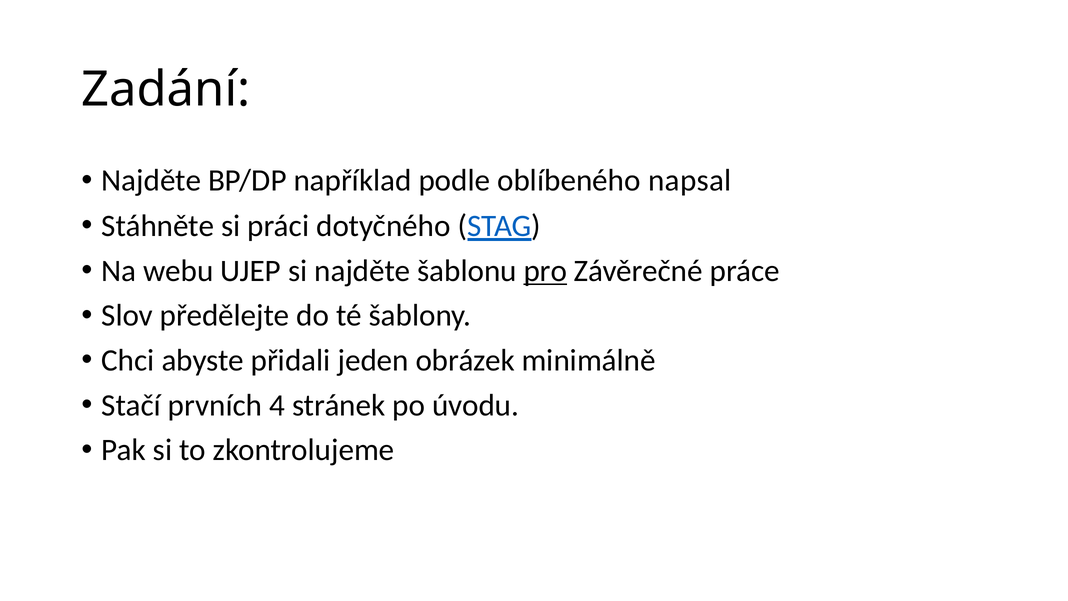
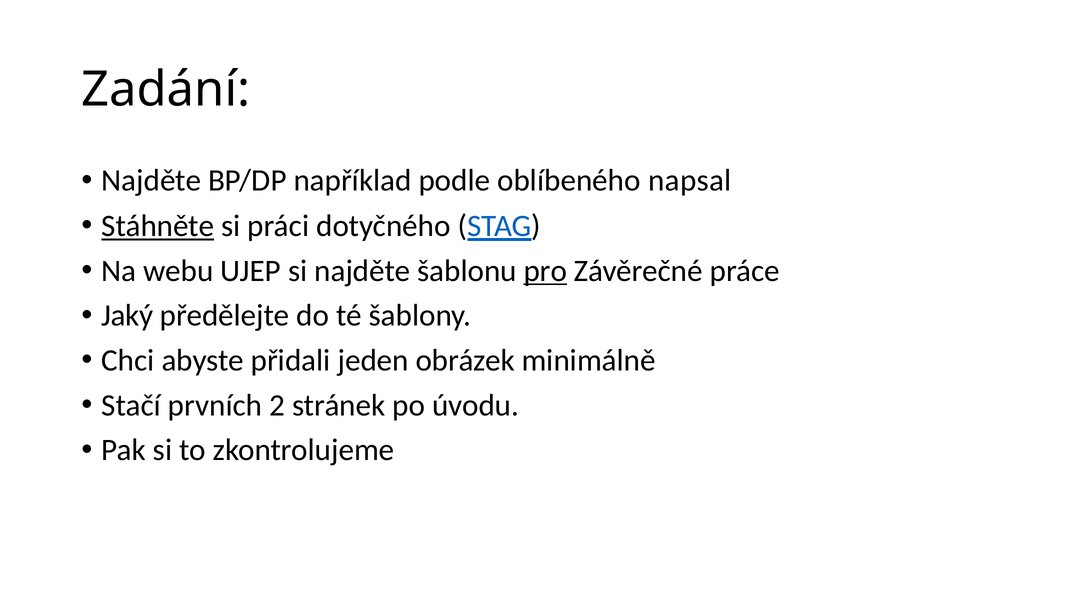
Stáhněte underline: none -> present (158, 226)
Slov: Slov -> Jaký (127, 316)
4: 4 -> 2 (277, 405)
